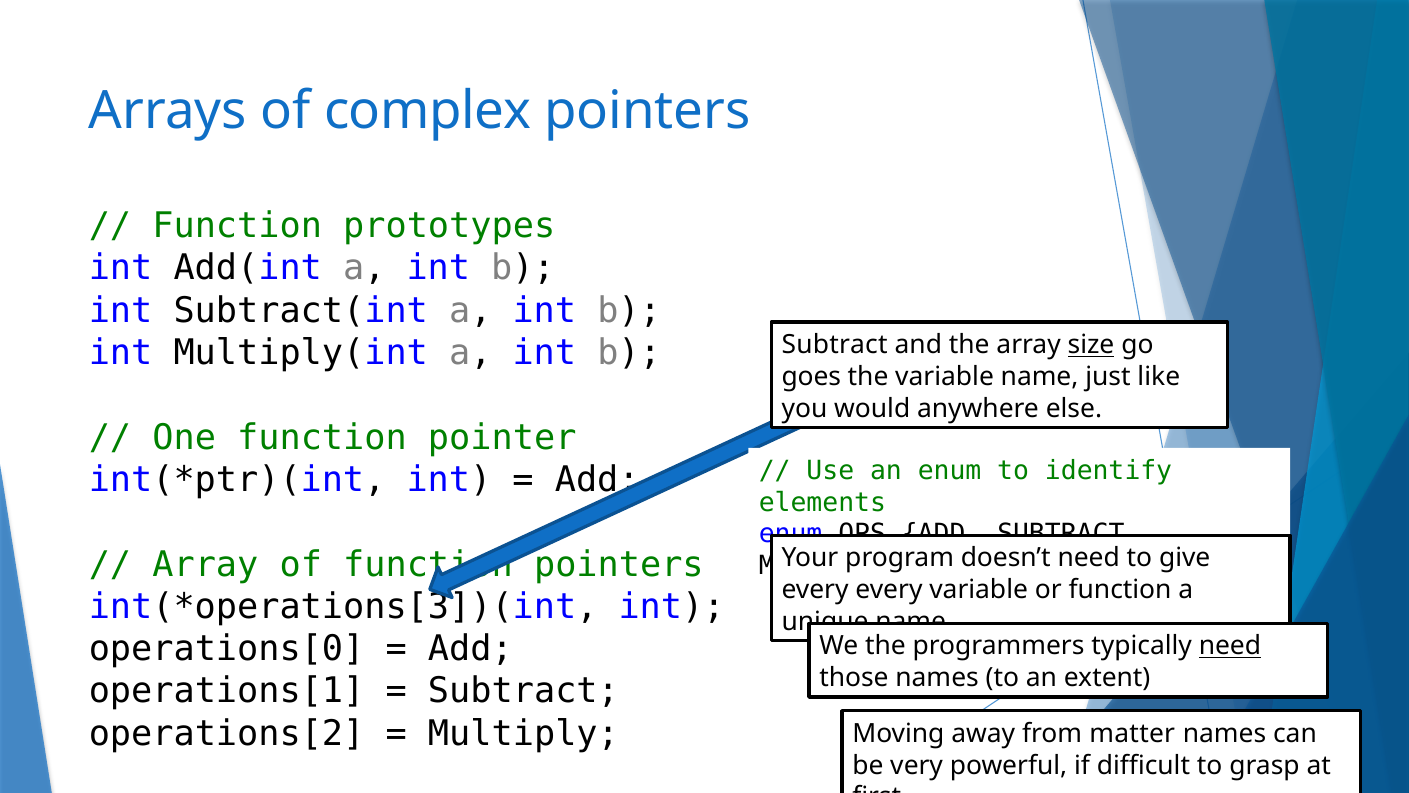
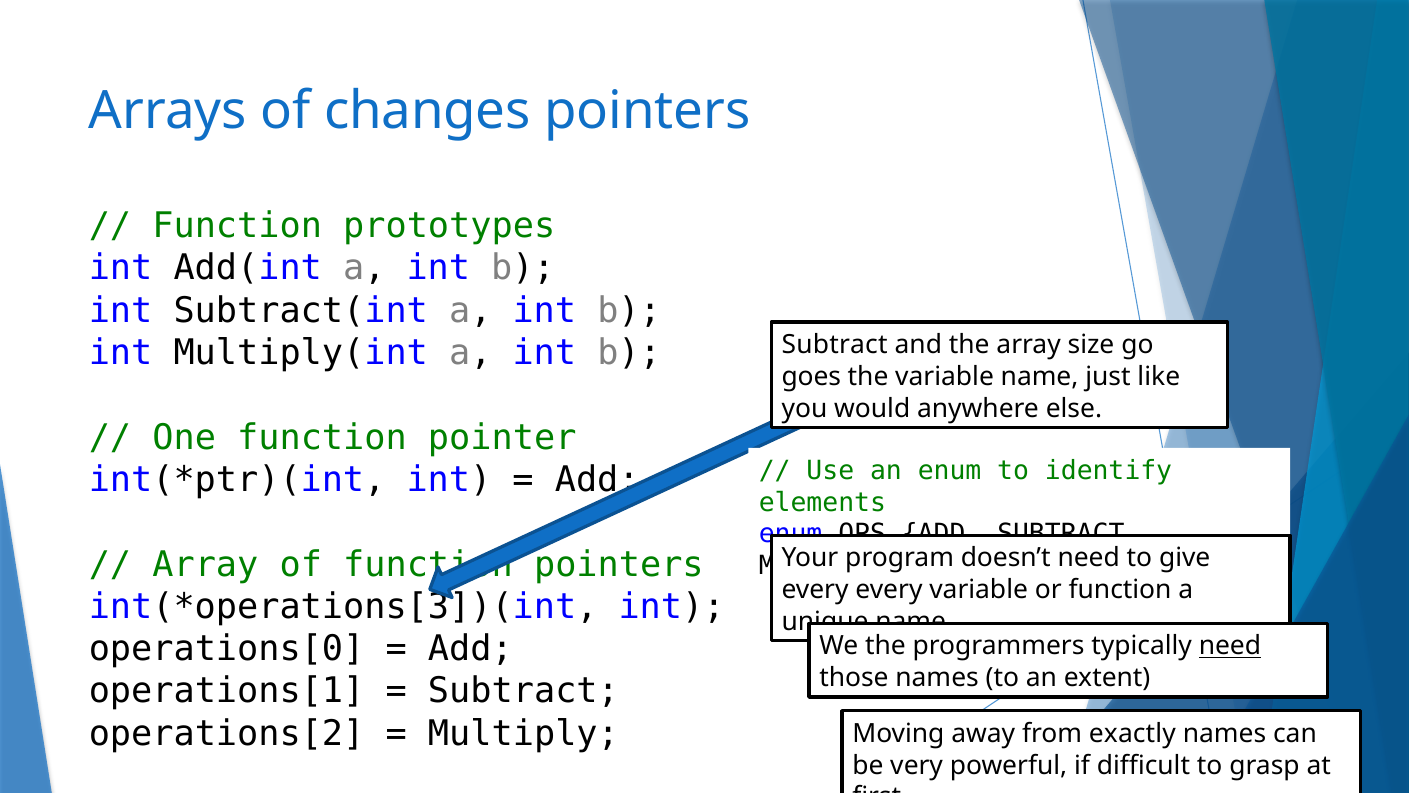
complex: complex -> changes (428, 111)
size underline: present -> none (1091, 345)
matter: matter -> exactly (1132, 733)
